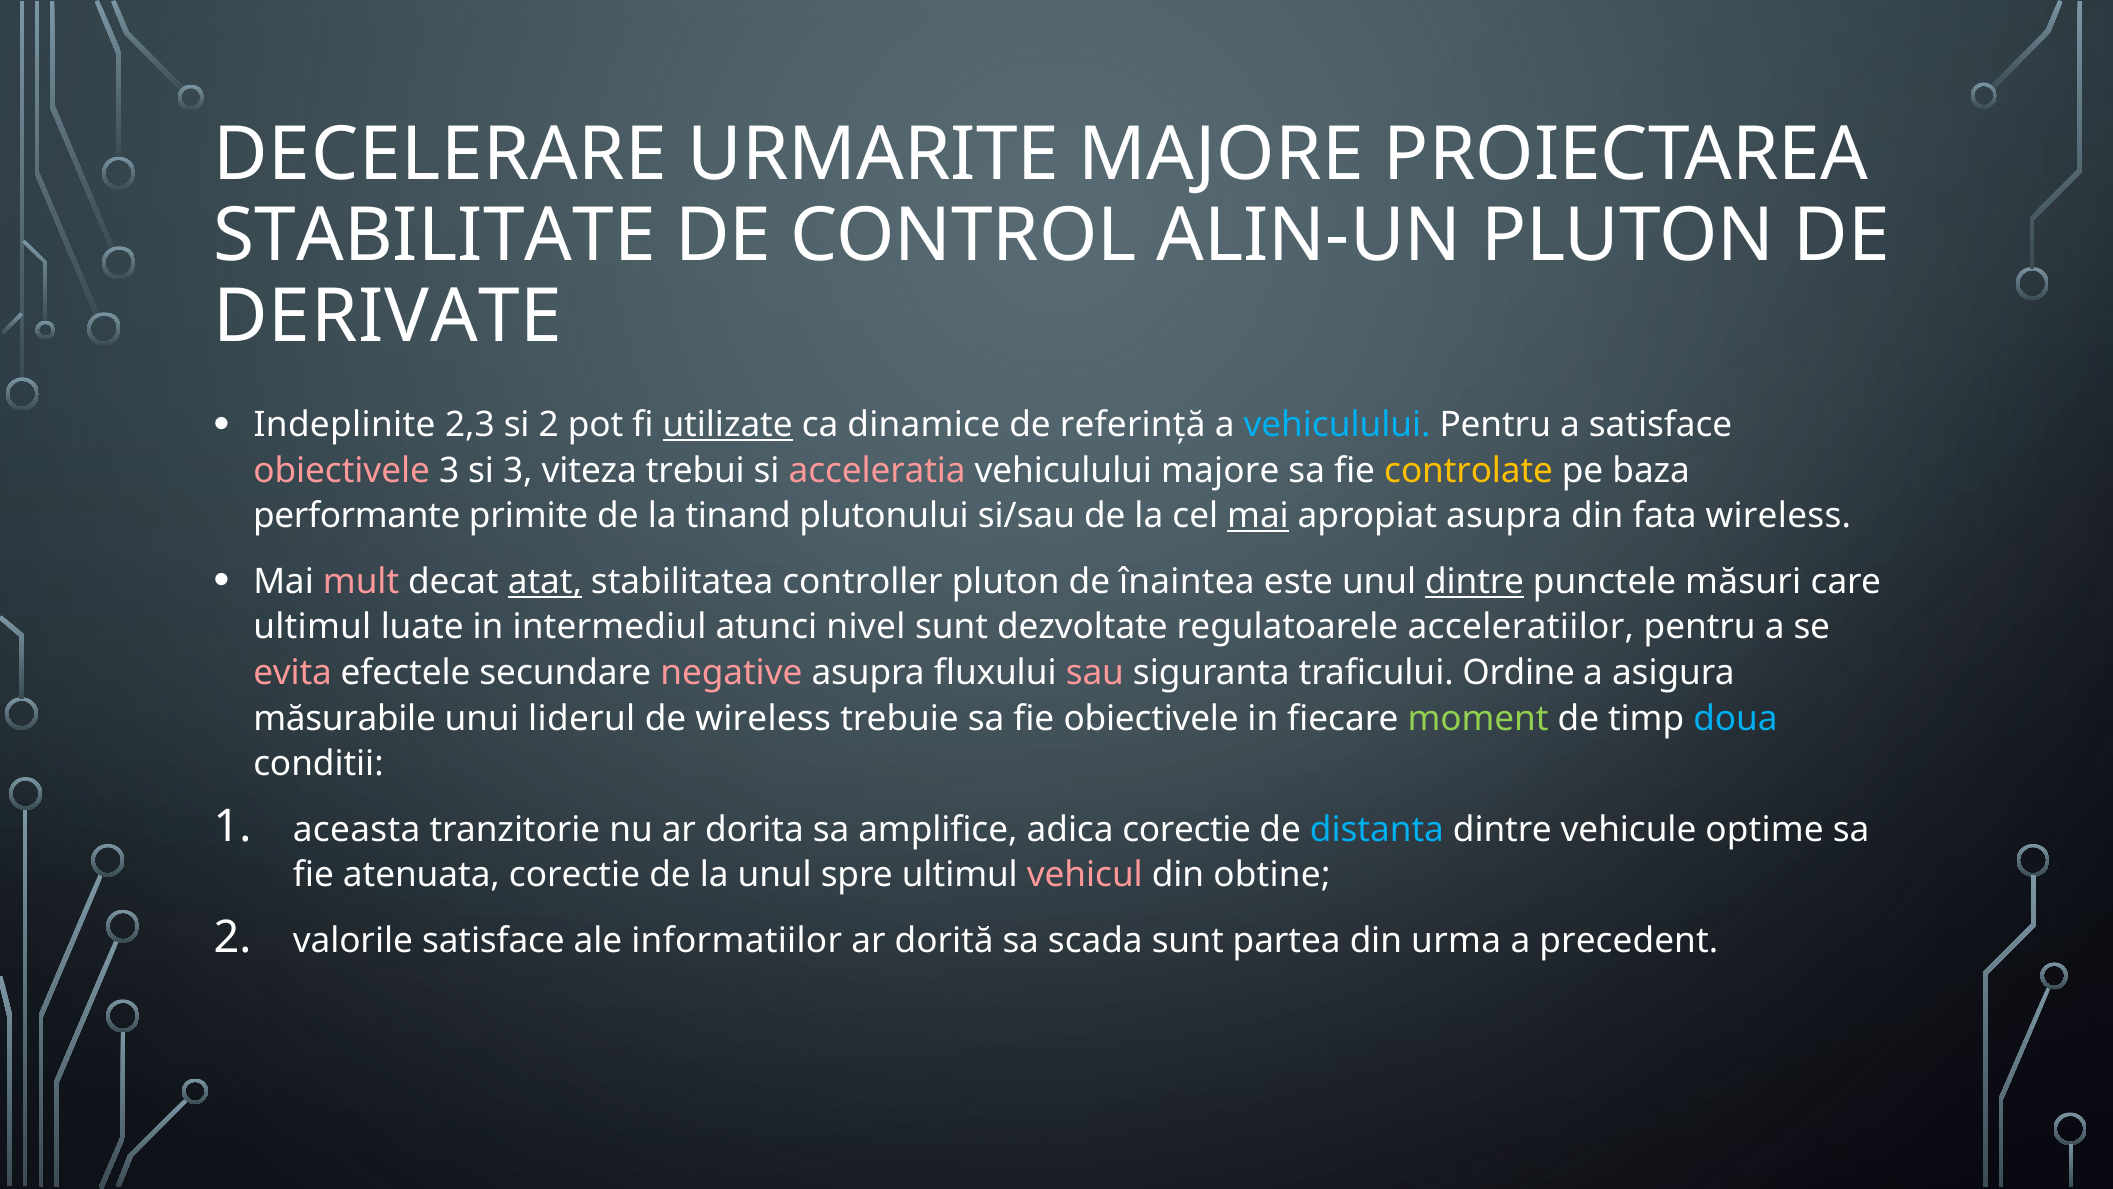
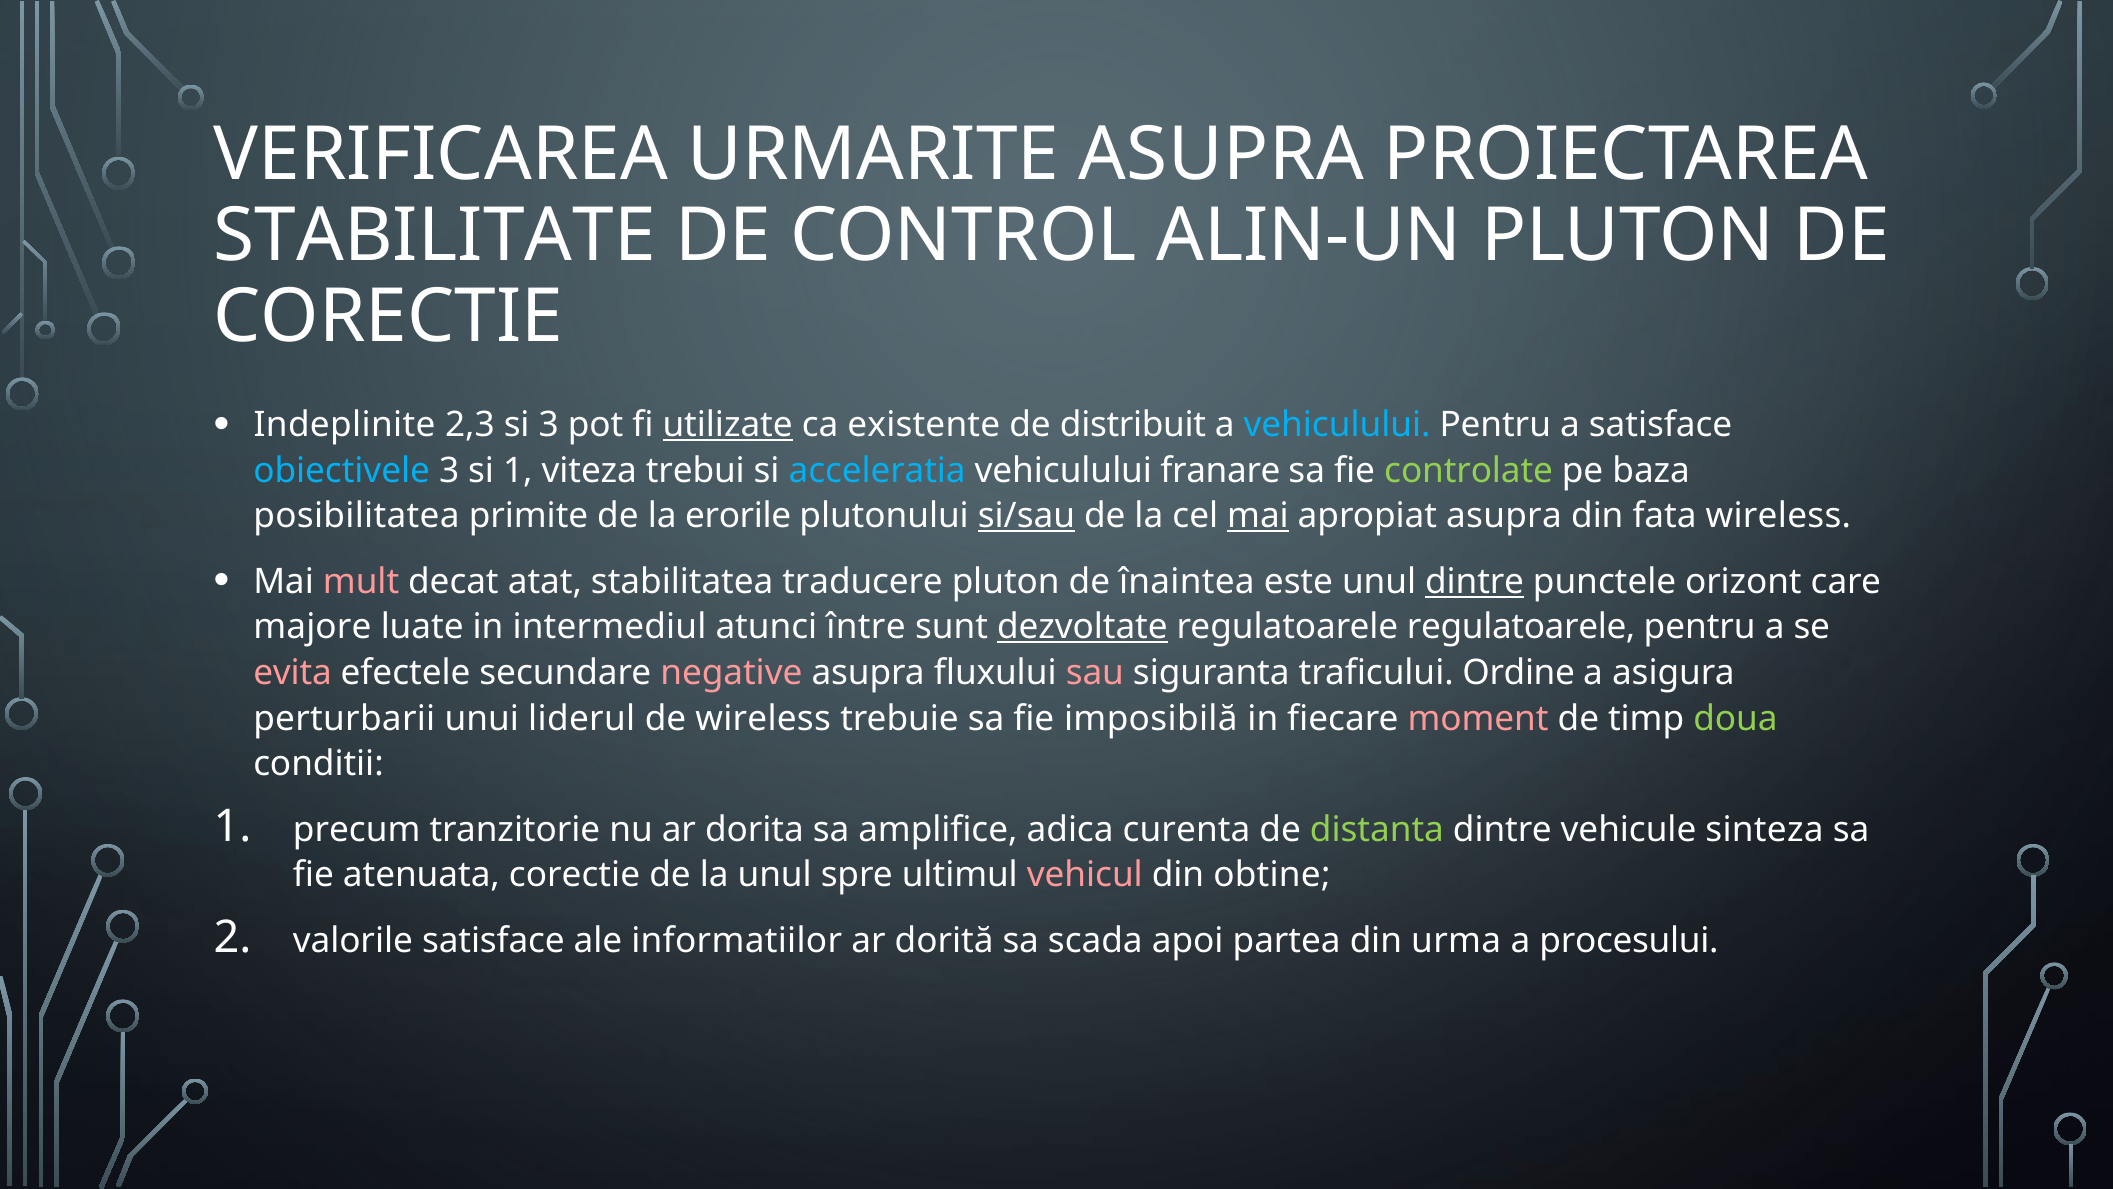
DECELERARE: DECELERARE -> VERIFICAREA (441, 155)
URMARITE MAJORE: MAJORE -> ASUPRA (1221, 155)
DERIVATE: DERIVATE -> CORECTIE (388, 317)
si 2: 2 -> 3 (549, 425)
dinamice: dinamice -> existente (924, 425)
referință: referință -> distribuit (1133, 425)
obiectivele colour: pink -> light blue (342, 470)
si 3: 3 -> 1 (518, 470)
acceleratia colour: pink -> light blue (877, 470)
vehiculului majore: majore -> franare (1220, 470)
controlate colour: yellow -> light green (1469, 470)
performante: performante -> posibilitatea (356, 516)
tinand: tinand -> erorile (738, 516)
si/sau underline: none -> present (1026, 516)
atat underline: present -> none (545, 581)
controller: controller -> traducere (863, 581)
măsuri: măsuri -> orizont (1743, 581)
ultimul: ultimul -> majore (312, 627)
nivel: nivel -> între (866, 627)
dezvoltate underline: none -> present (1082, 627)
regulatoarele acceleratiilor: acceleratiilor -> regulatoarele (1521, 627)
măsurabile: măsurabile -> perturbarii (344, 718)
fie obiectivele: obiectivele -> imposibilă (1151, 718)
moment colour: light green -> pink (1478, 718)
doua colour: light blue -> light green (1735, 718)
aceasta: aceasta -> precum (357, 829)
adica corectie: corectie -> curenta (1187, 829)
distanta colour: light blue -> light green (1377, 829)
optime: optime -> sinteza (1764, 829)
scada sunt: sunt -> apoi (1188, 940)
precedent: precedent -> procesului (1629, 940)
